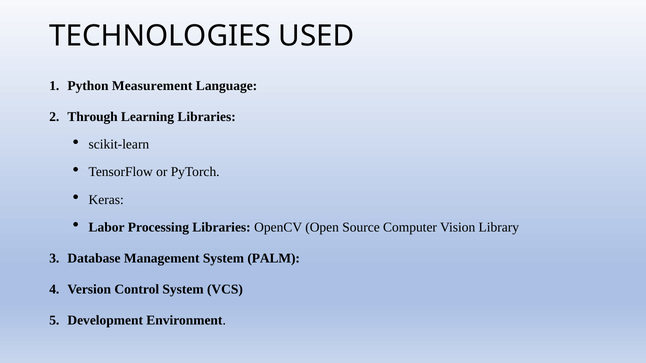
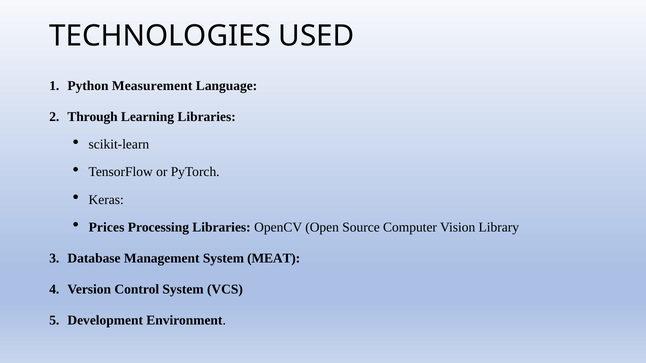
Labor: Labor -> Prices (107, 227)
PALM: PALM -> MEAT (274, 258)
